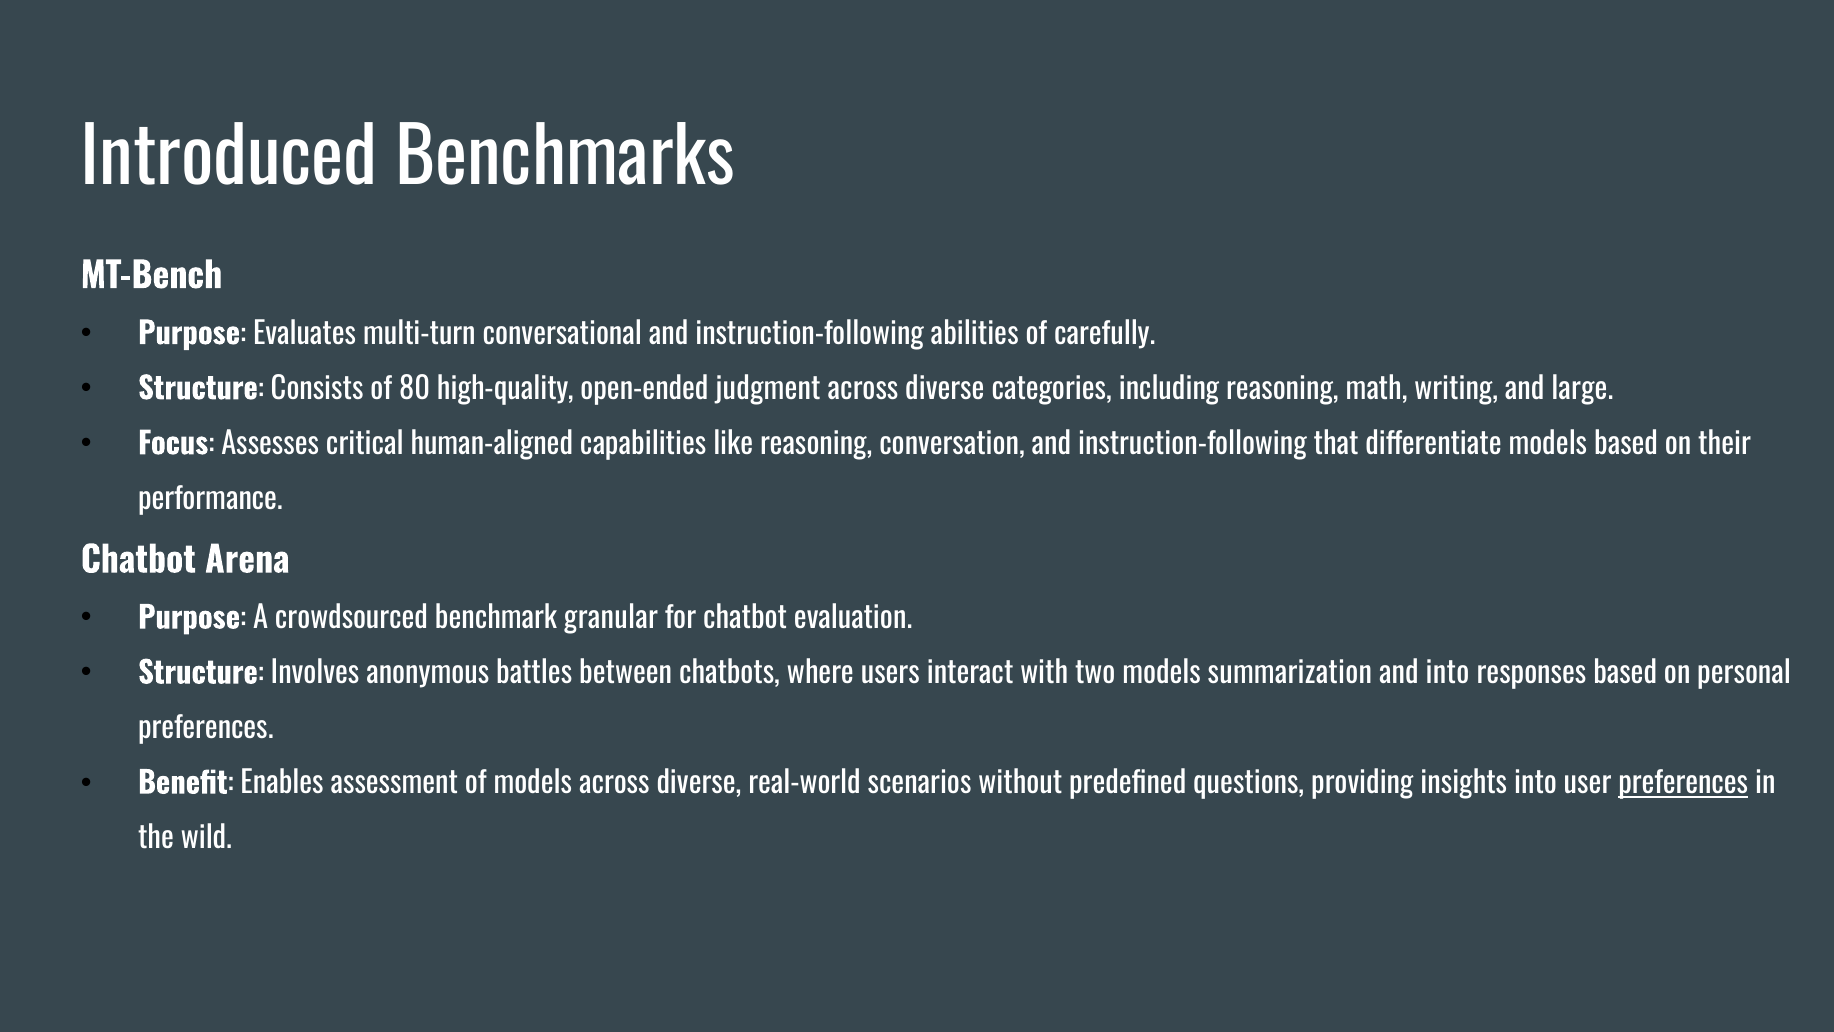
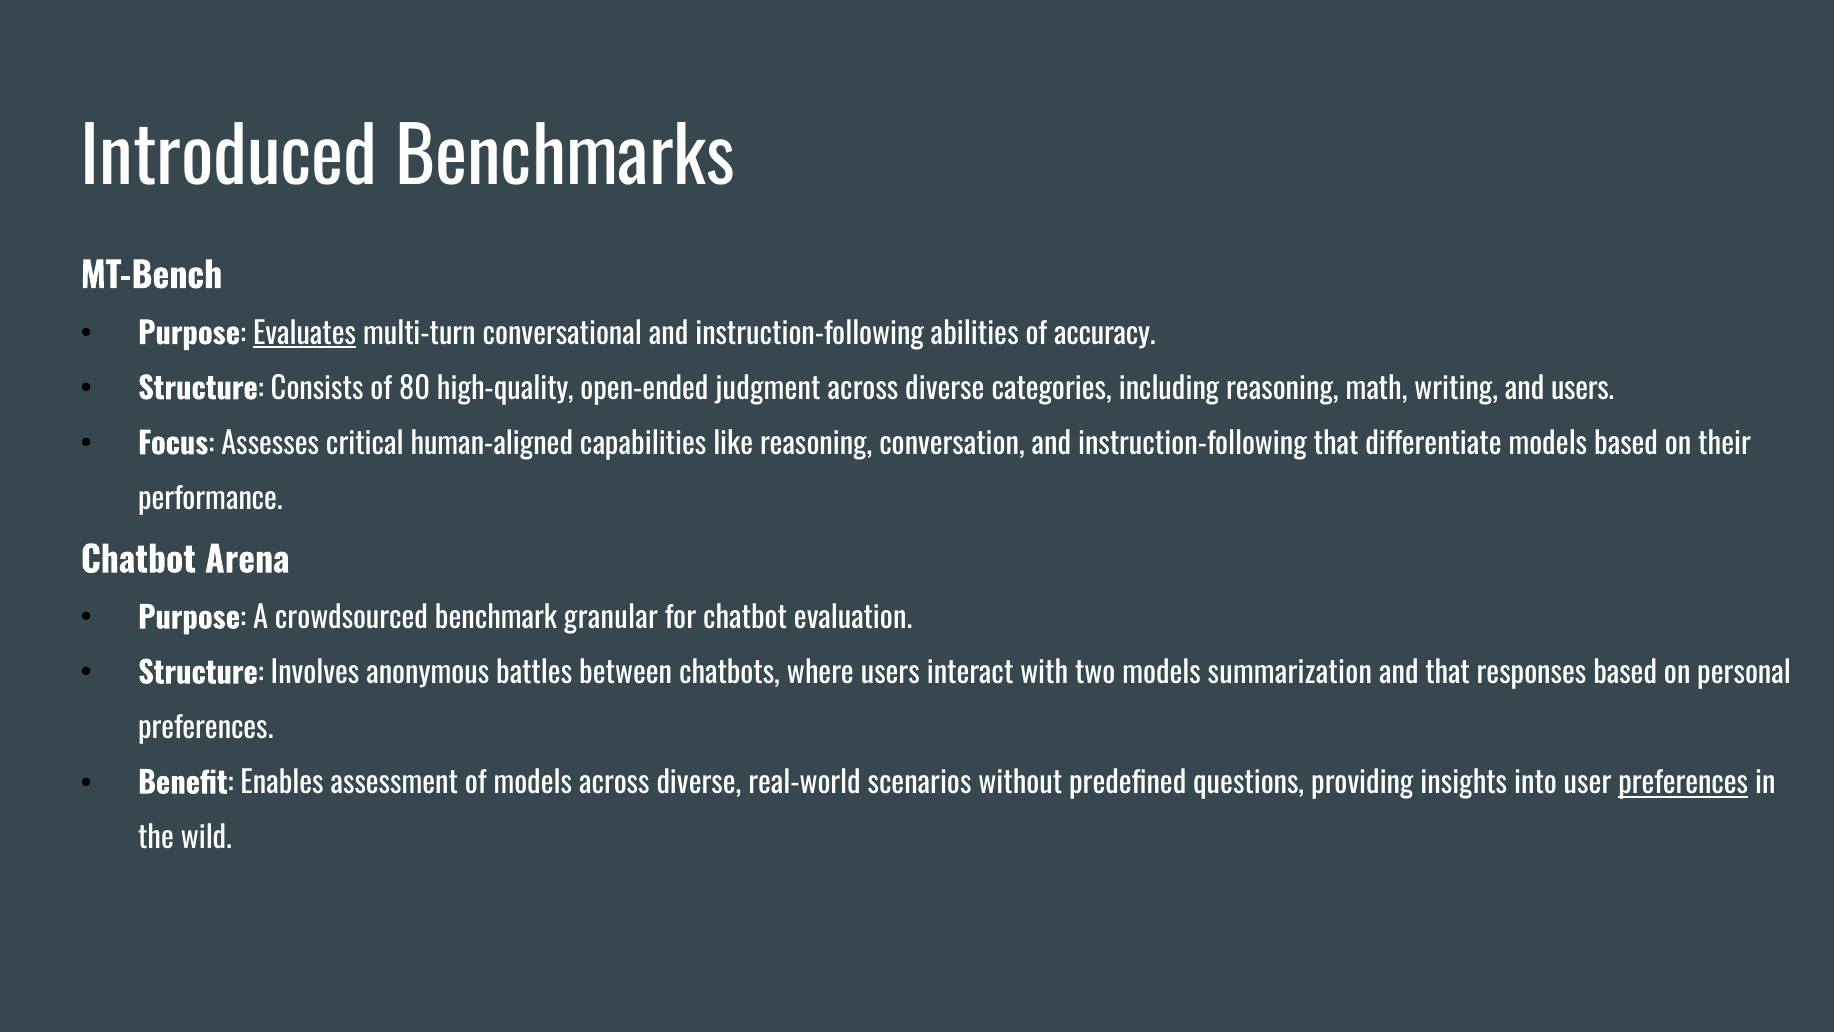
Evaluates underline: none -> present (305, 334)
carefully: carefully -> accuracy (1105, 334)
and large: large -> users (1583, 389)
and into: into -> that (1448, 673)
